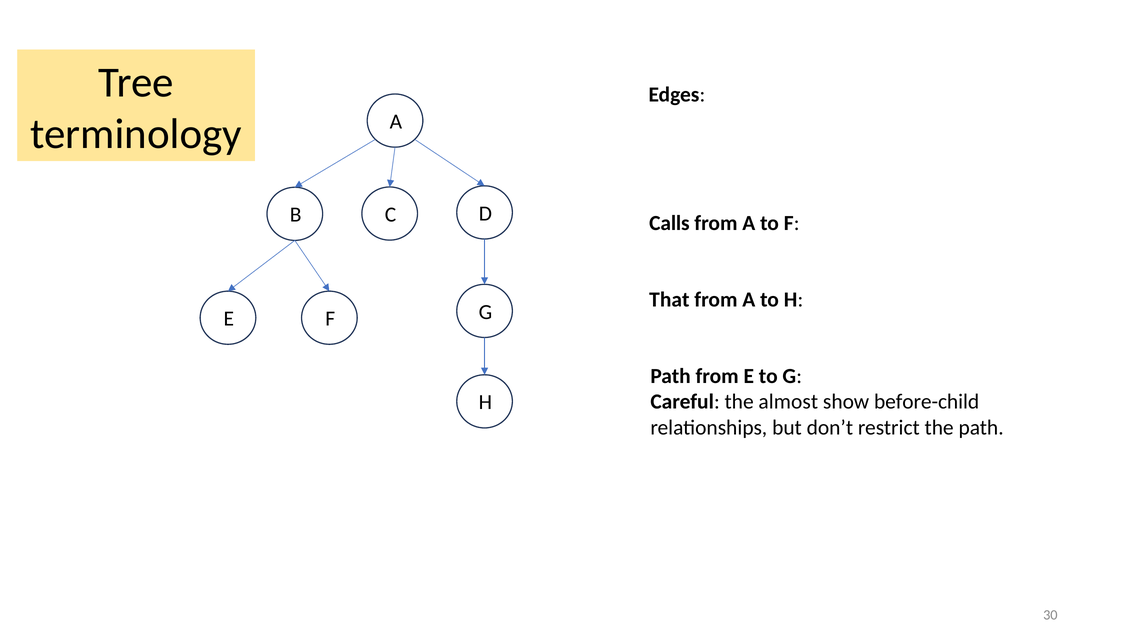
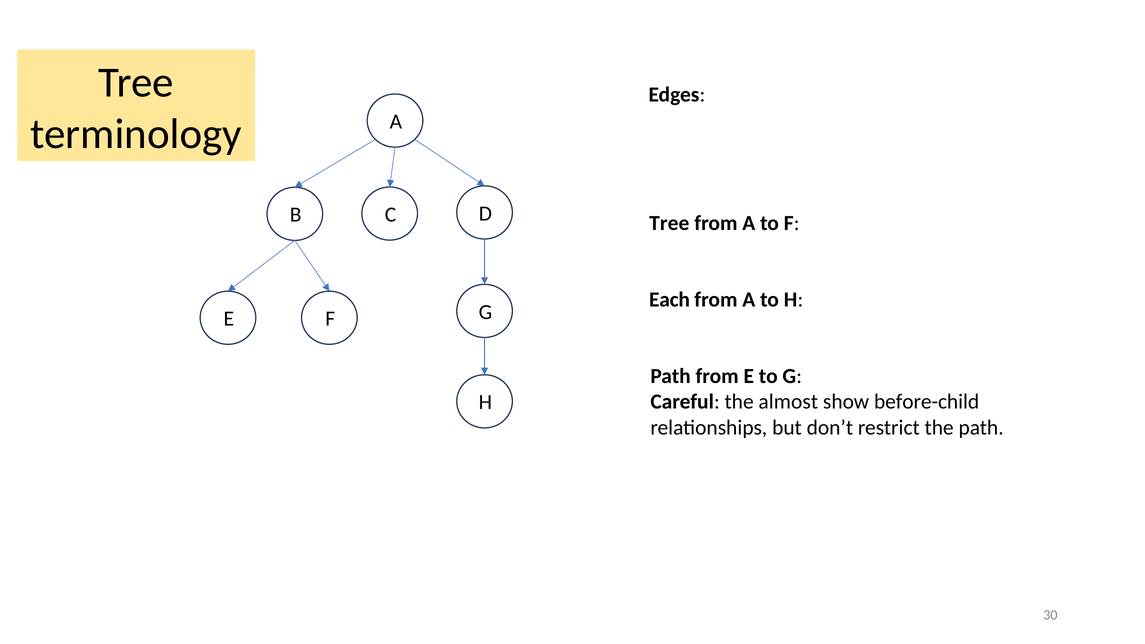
Calls: Calls -> Tree (669, 223)
That: That -> Each (669, 300)
